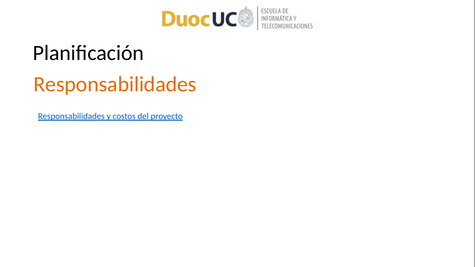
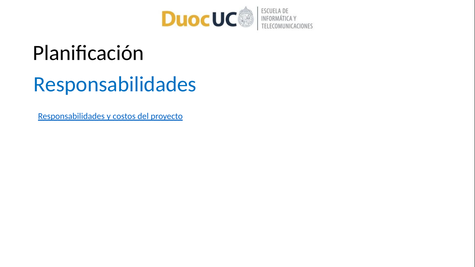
Responsabilidades colour: orange -> blue (115, 84)
